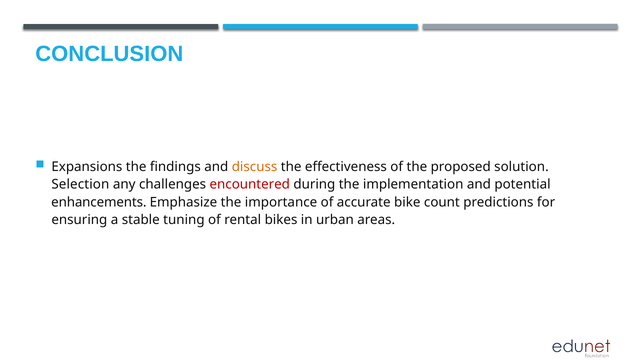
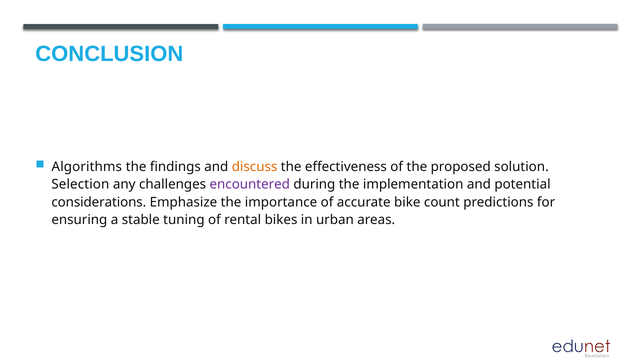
Expansions: Expansions -> Algorithms (87, 167)
encountered colour: red -> purple (250, 184)
enhancements: enhancements -> considerations (99, 202)
